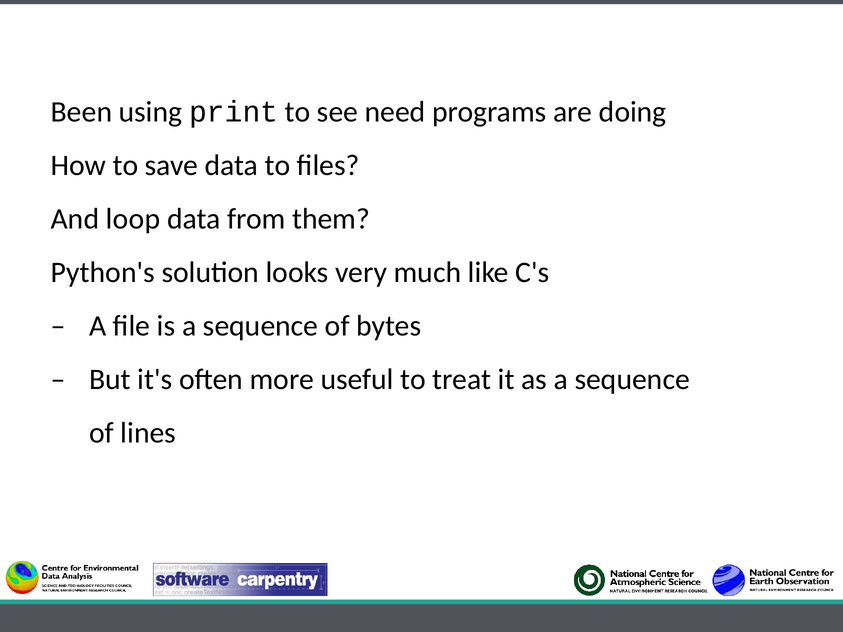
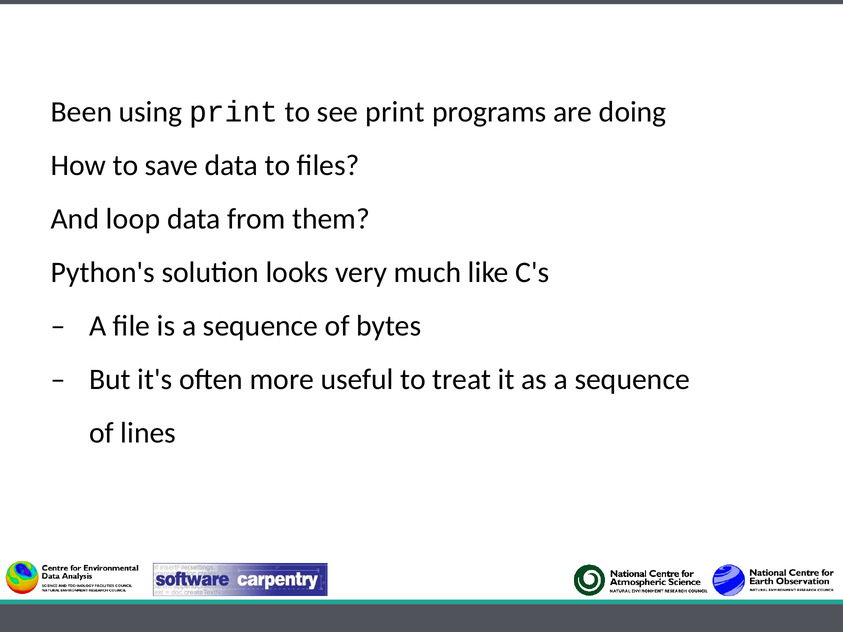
see need: need -> print (395, 112)
